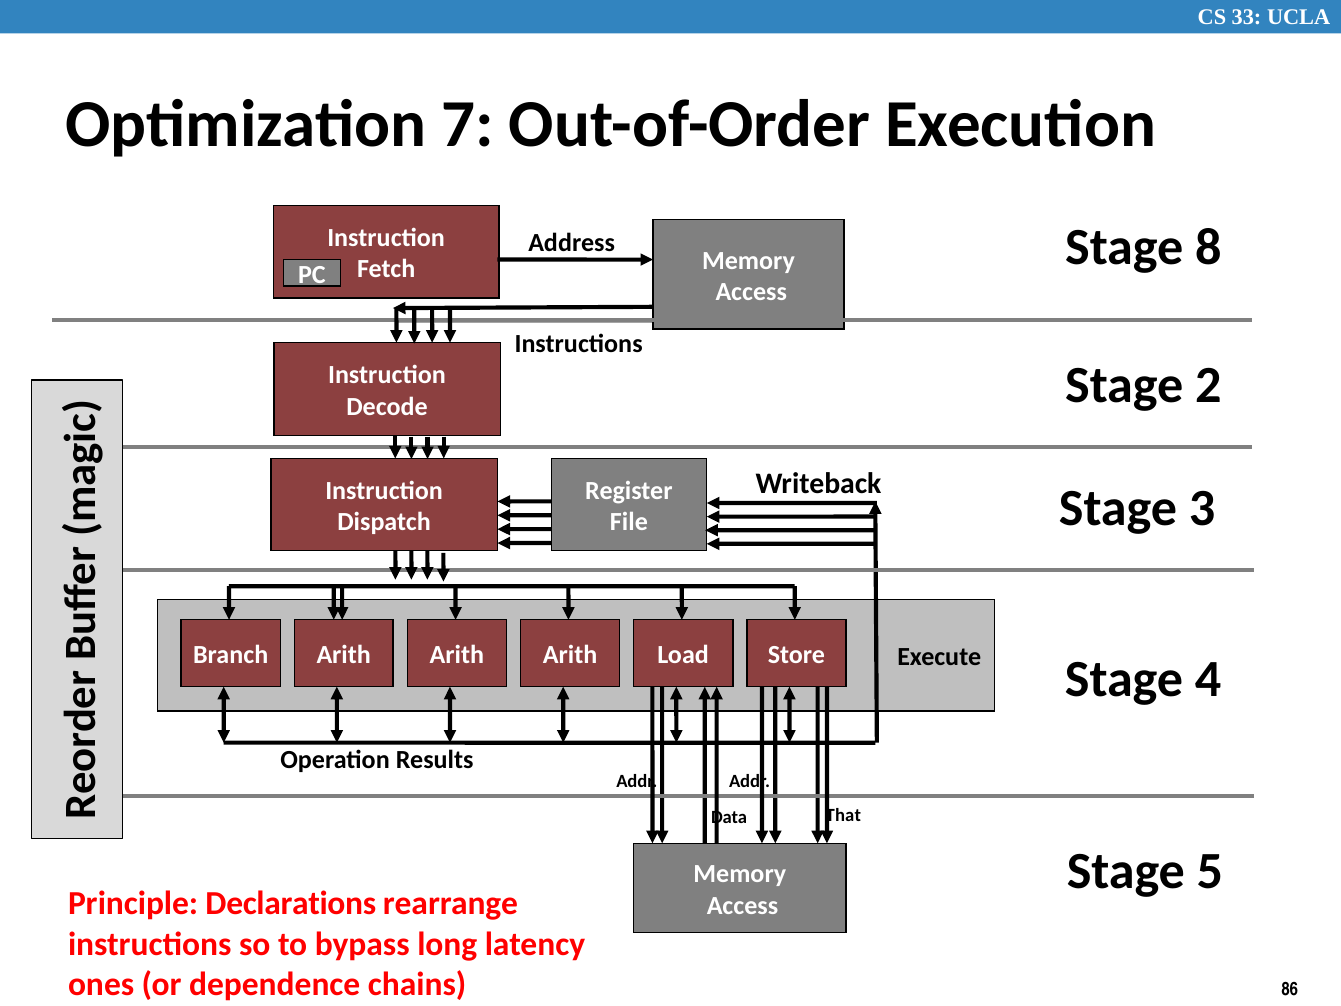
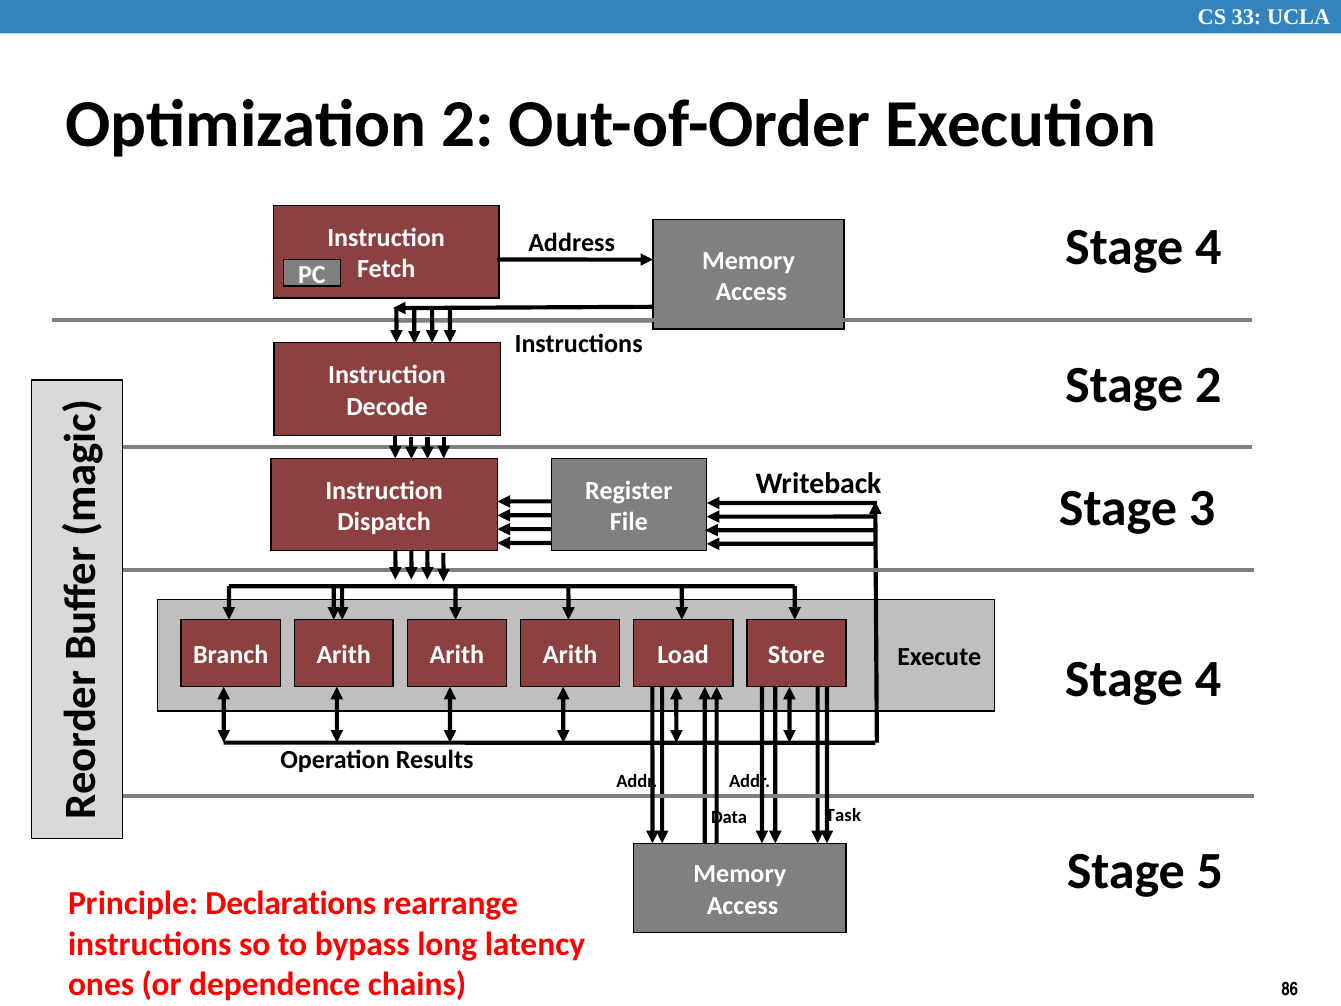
Optimization 7: 7 -> 2 (468, 124)
PC Stage 8: 8 -> 4 (1208, 247)
That: That -> Task (843, 815)
